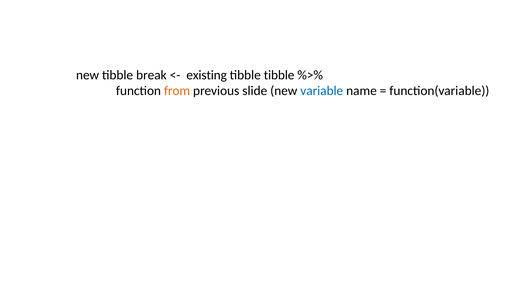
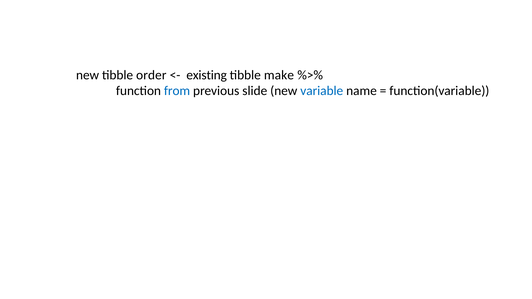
break: break -> order (151, 75)
tibble tibble: tibble -> make (279, 75)
from colour: orange -> blue (177, 91)
